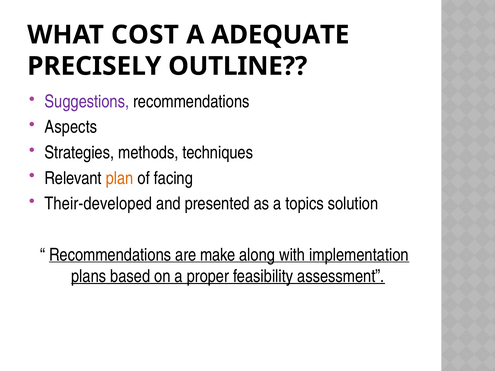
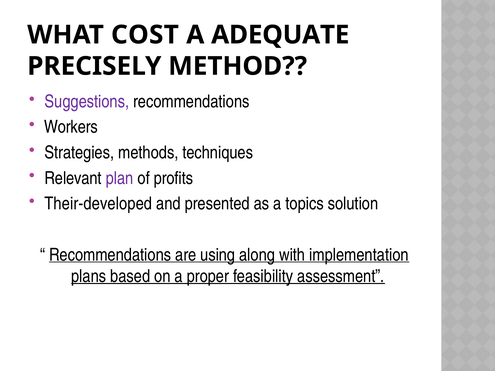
OUTLINE: OUTLINE -> METHOD (238, 66)
Aspects: Aspects -> Workers (71, 127)
plan colour: orange -> purple (120, 178)
facing: facing -> profits (173, 178)
make: make -> using (218, 255)
